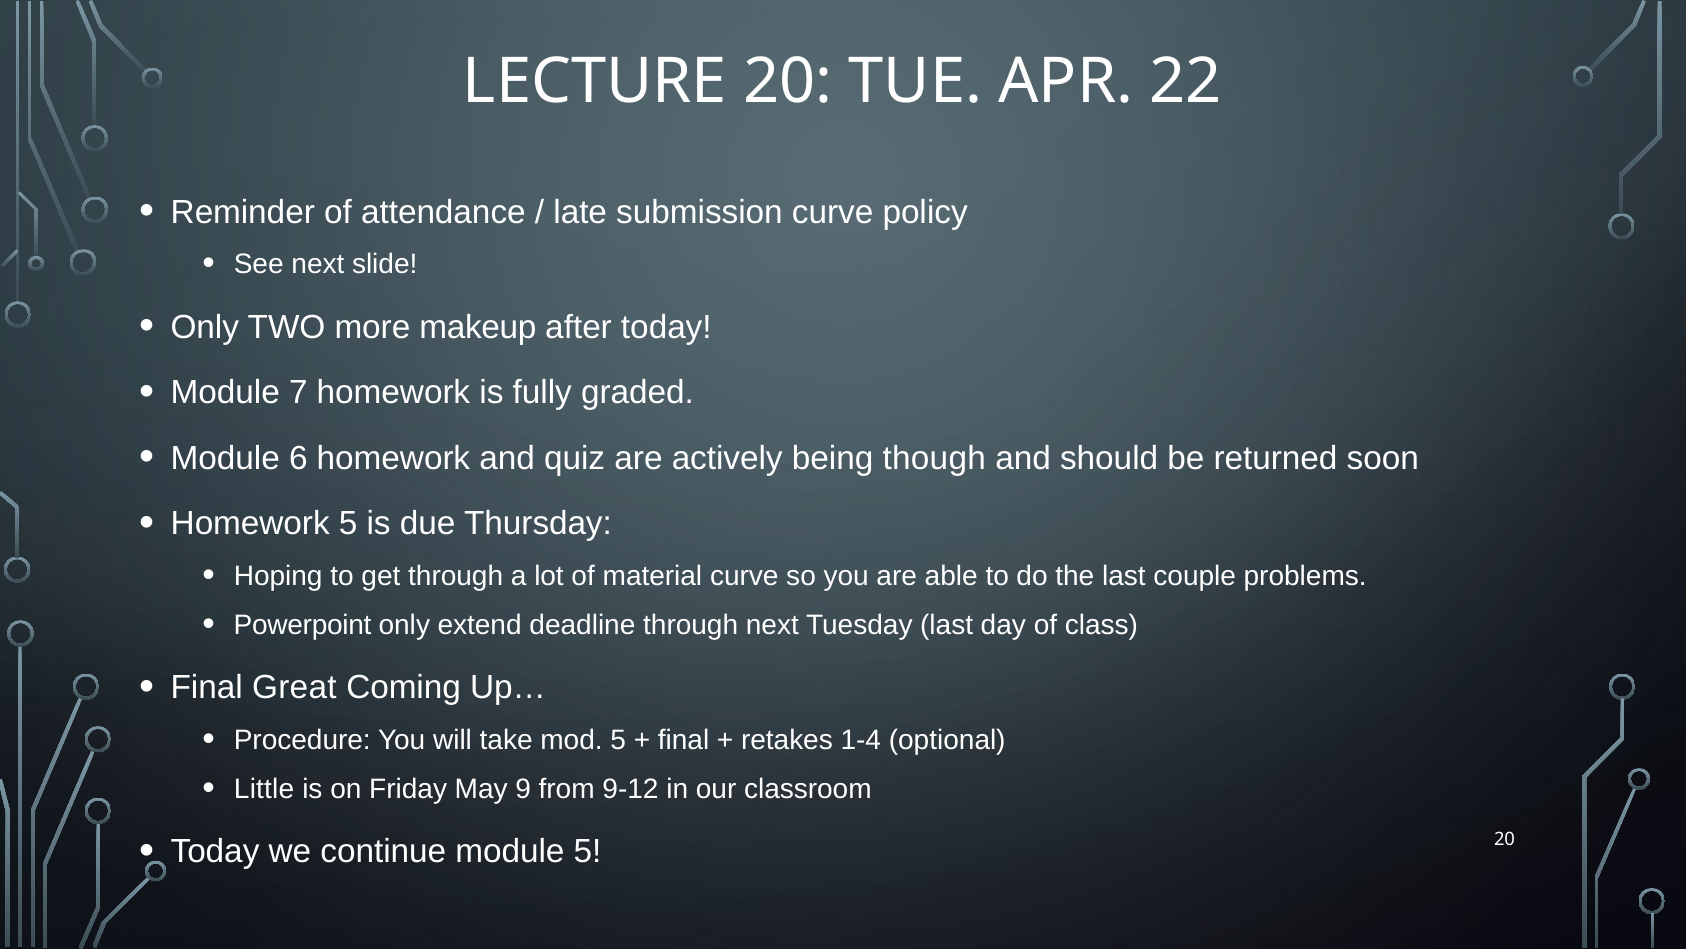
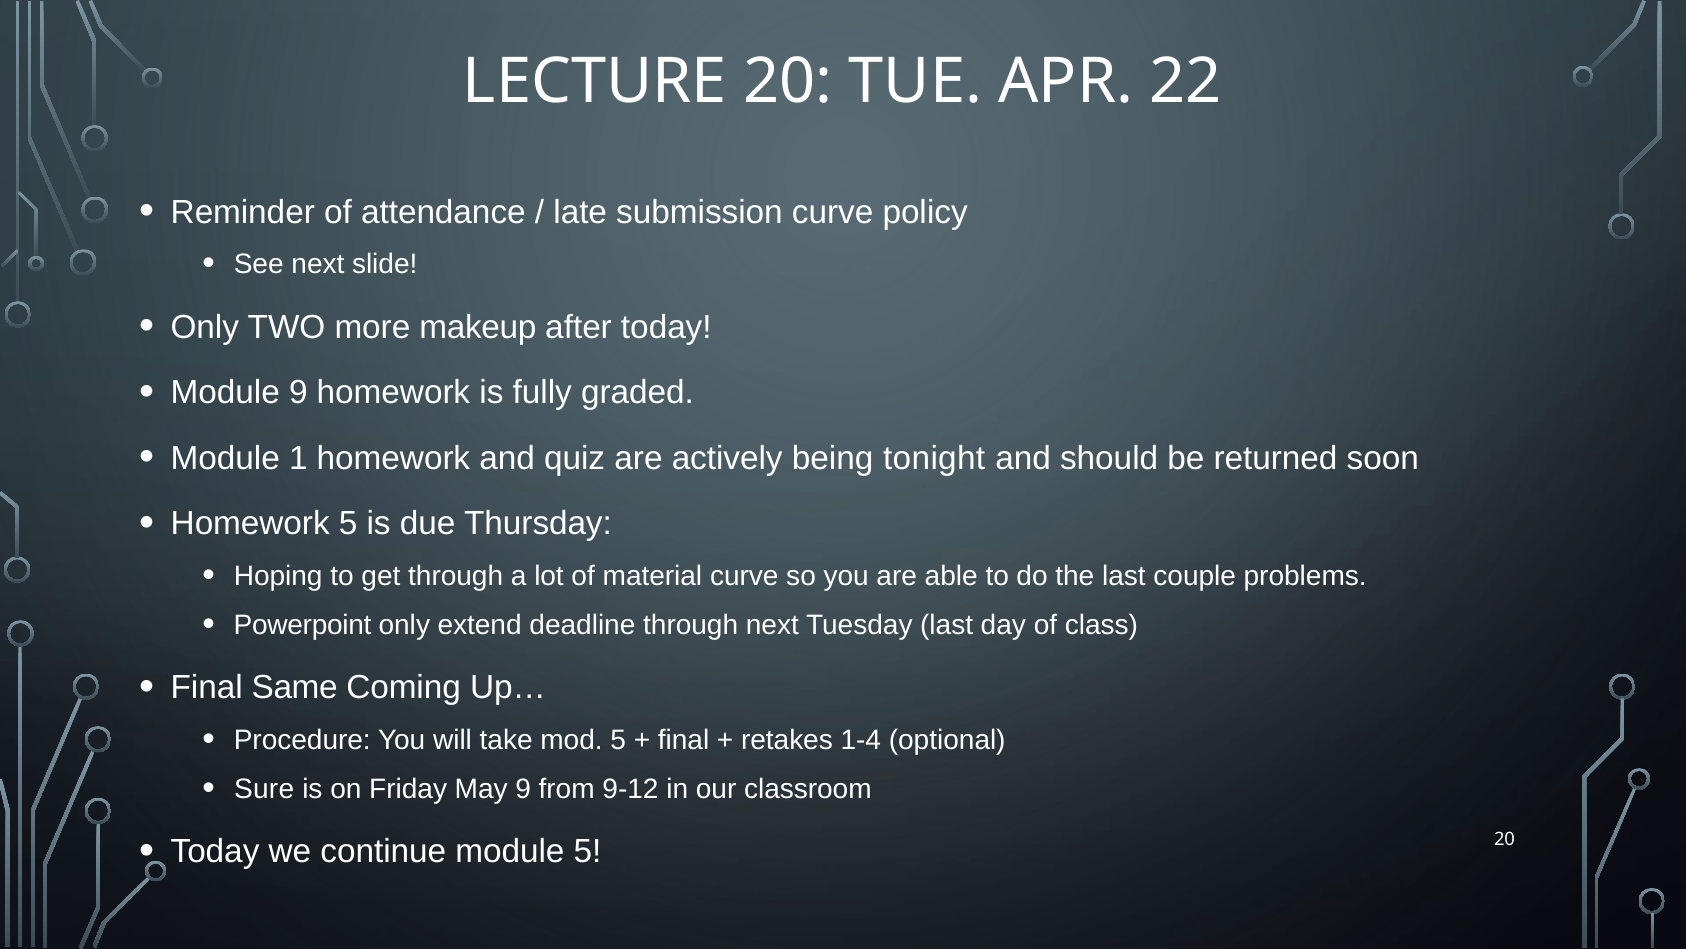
Module 7: 7 -> 9 (298, 392)
6: 6 -> 1 (298, 458)
though: though -> tonight (934, 458)
Great: Great -> Same (295, 687)
Little: Little -> Sure (264, 789)
